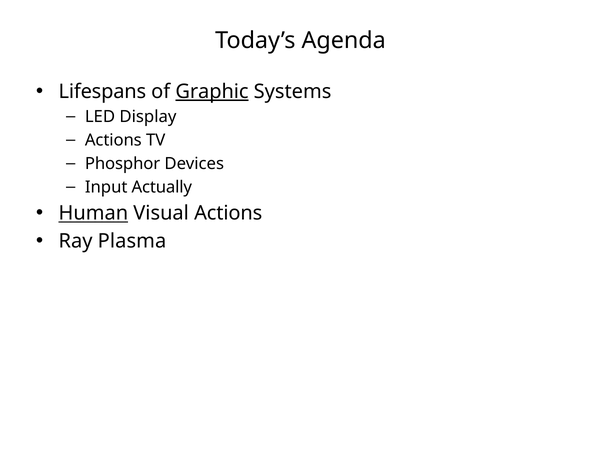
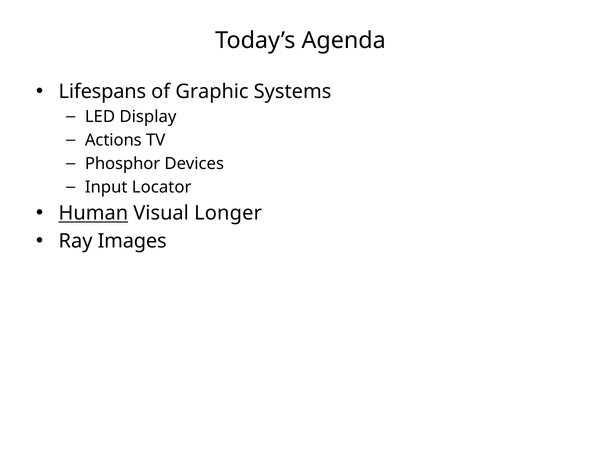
Graphic underline: present -> none (212, 92)
Actually: Actually -> Locator (162, 187)
Visual Actions: Actions -> Longer (228, 213)
Plasma: Plasma -> Images (132, 241)
